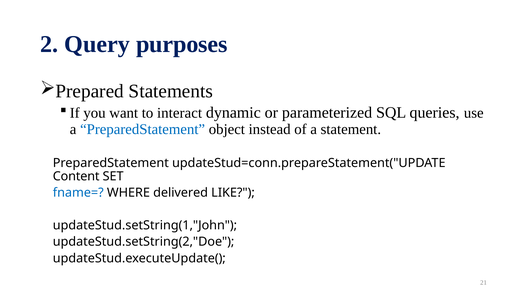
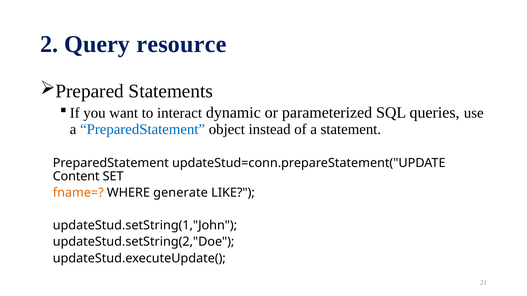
purposes: purposes -> resource (182, 44)
fname= colour: blue -> orange (78, 193)
delivered: delivered -> generate (181, 193)
